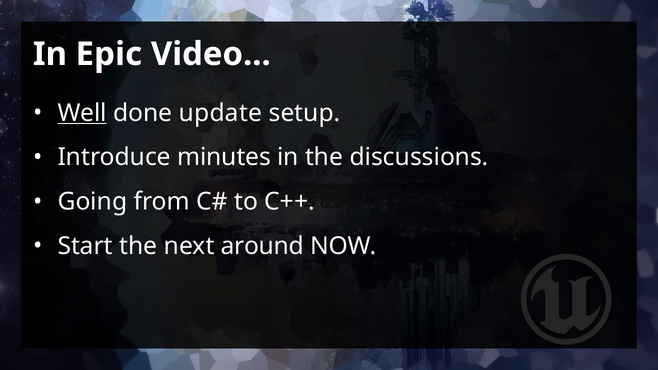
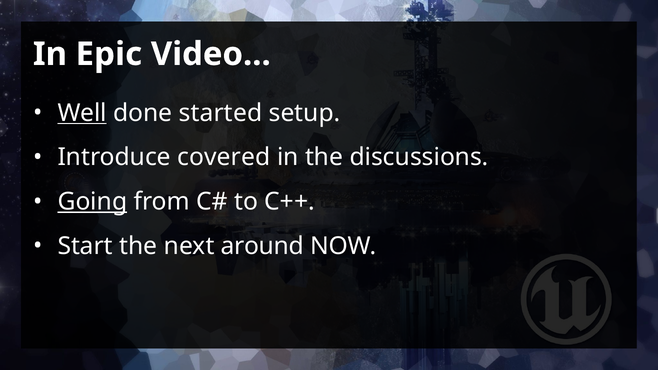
update: update -> started (220, 113)
minutes: minutes -> covered (224, 157)
Going underline: none -> present (92, 202)
